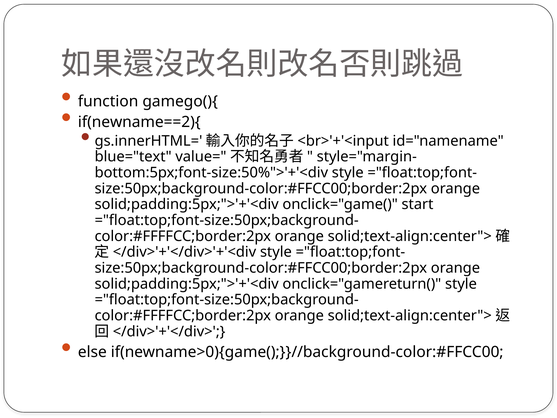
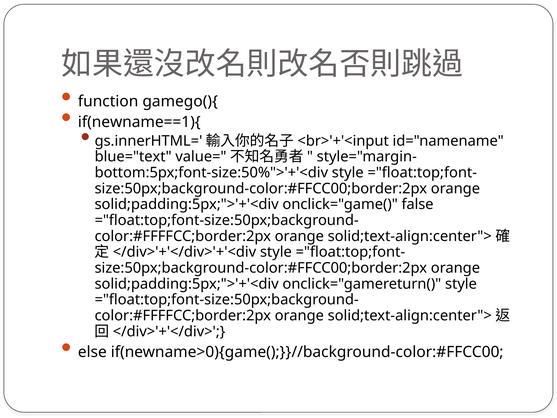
if(newname==2){: if(newname==2){ -> if(newname==1){ (139, 122)
start: start -> false (418, 204)
